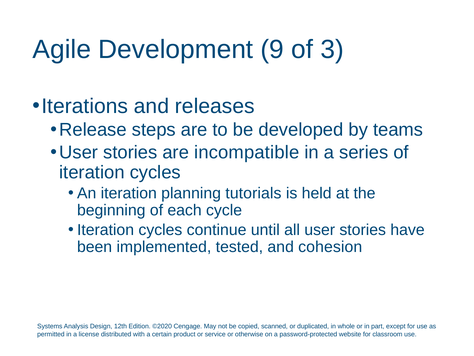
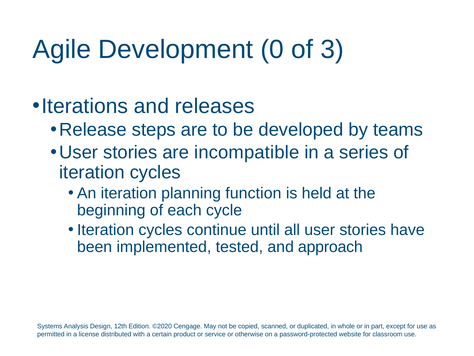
9: 9 -> 0 (272, 49)
tutorials: tutorials -> function (253, 193)
cohesion: cohesion -> approach (330, 247)
